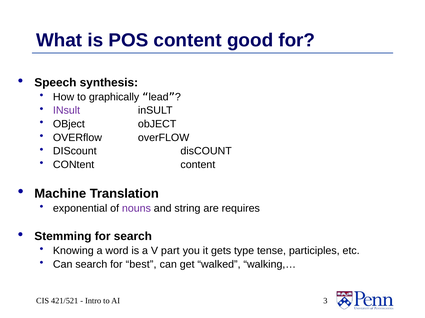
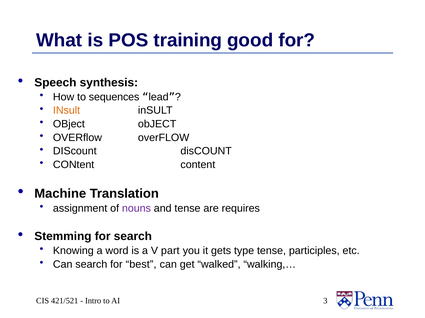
POS content: content -> training (188, 40)
graphically: graphically -> sequences (114, 97)
INsult colour: purple -> orange (67, 111)
exponential: exponential -> assignment (80, 209)
and string: string -> tense (187, 209)
